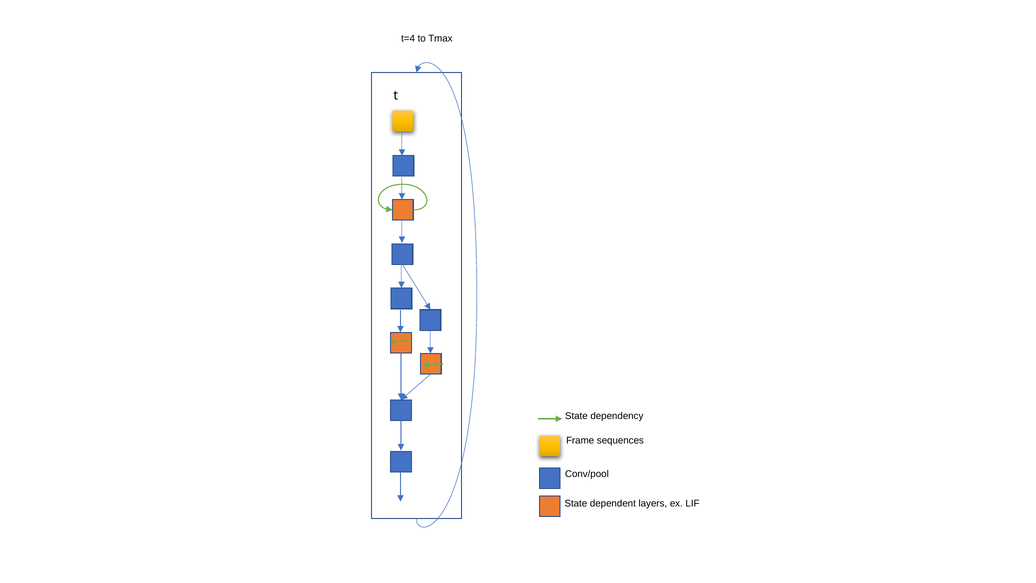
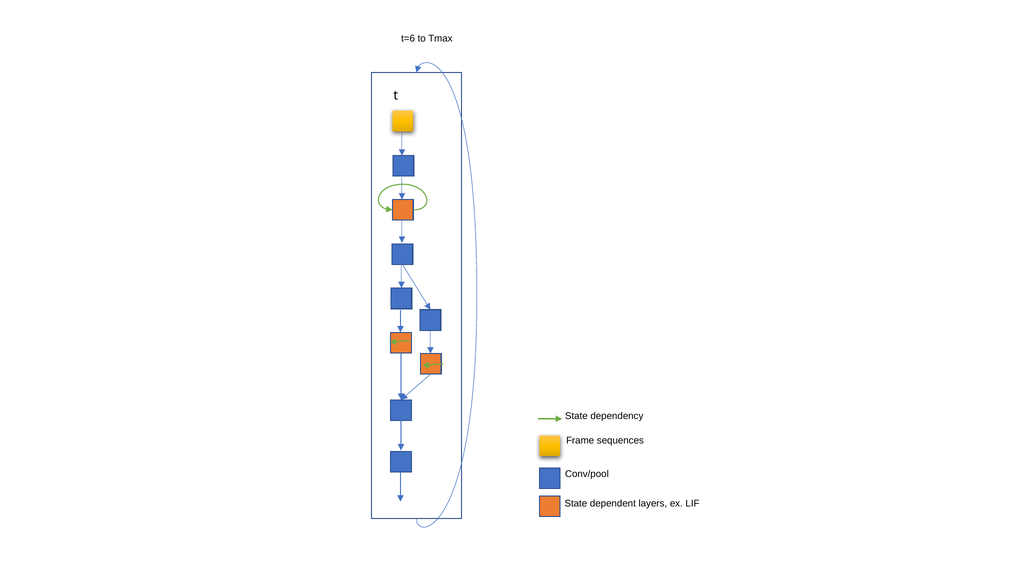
t=4: t=4 -> t=6 (408, 38)
